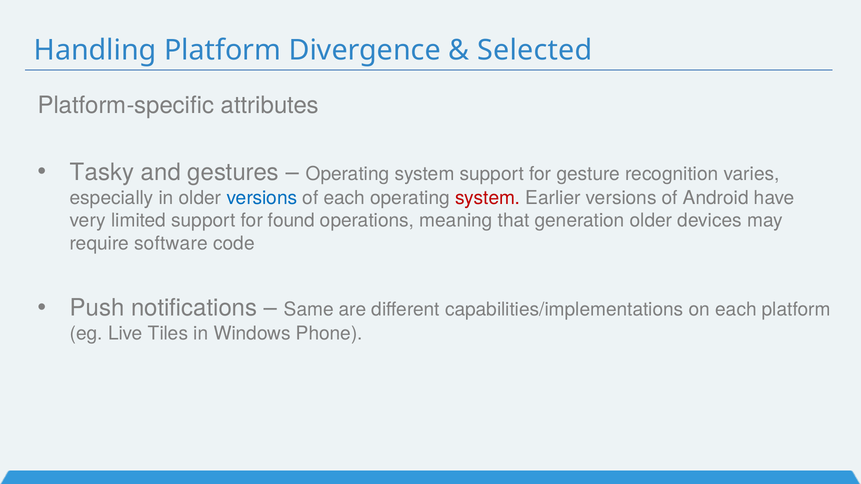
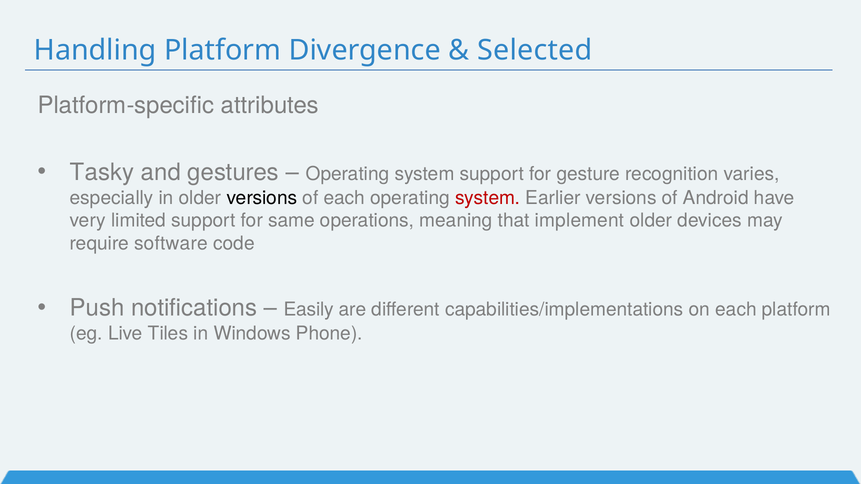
versions colour: blue -> black (262, 198)
found: found -> same (291, 221)
generation: generation -> implement (580, 221)
Same: Same -> Easily (309, 310)
